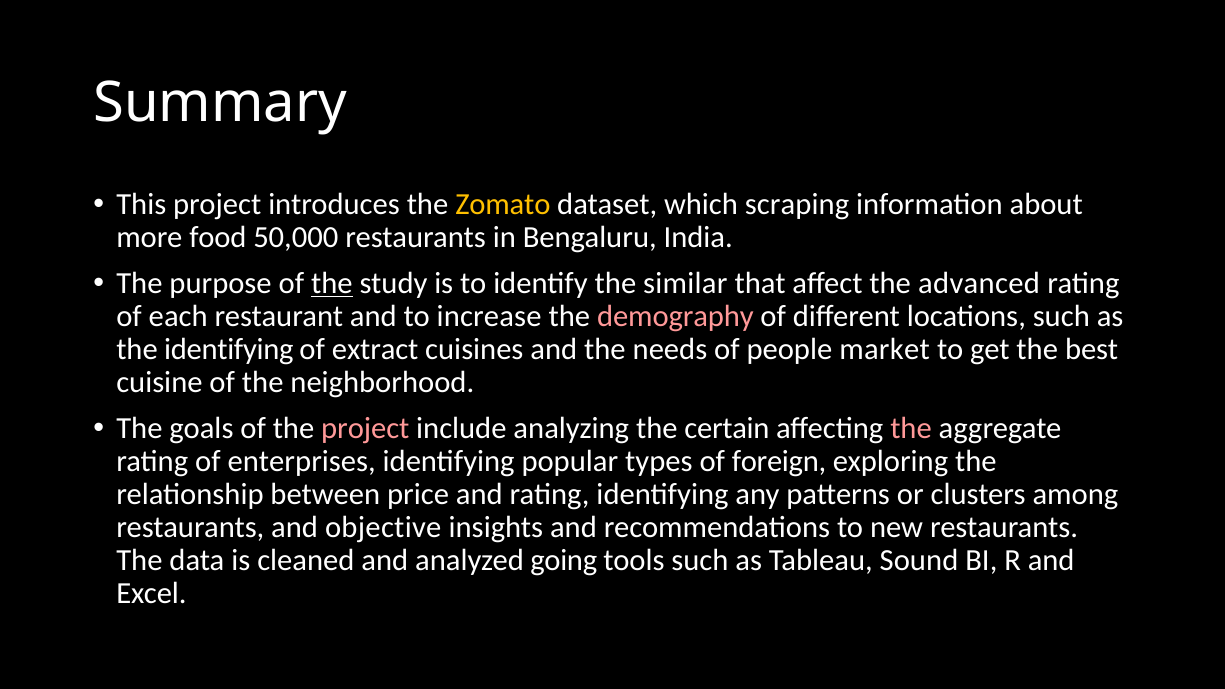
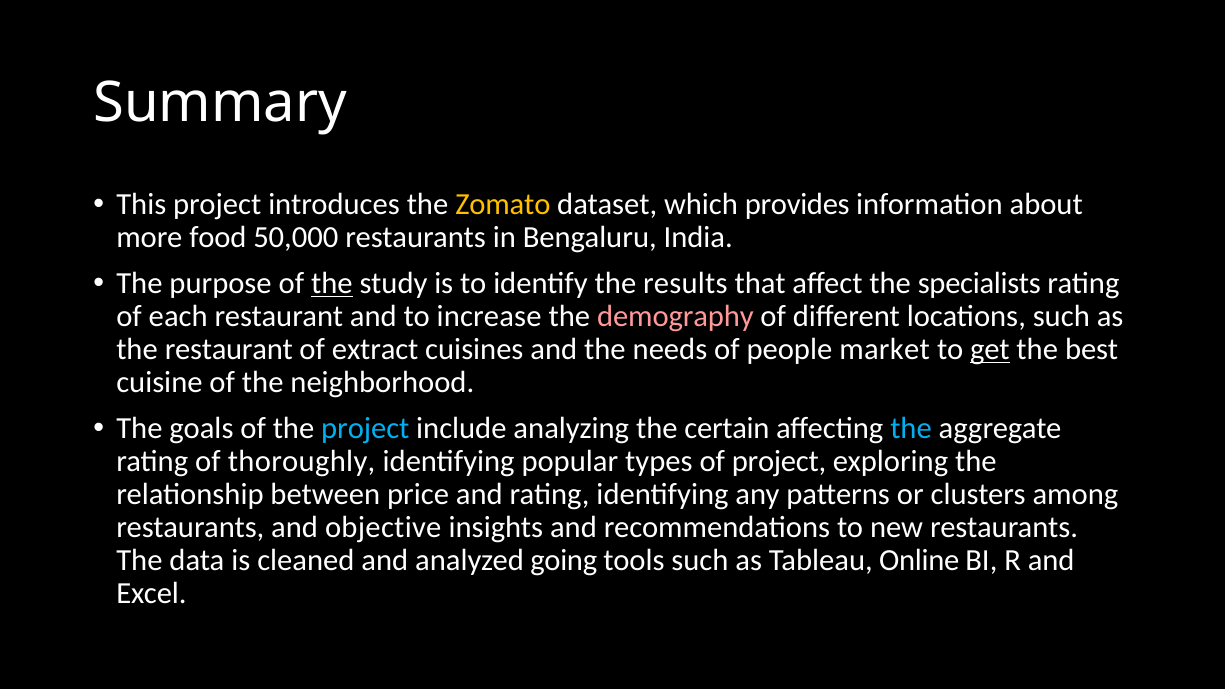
scraping: scraping -> provides (797, 204)
similar: similar -> results (685, 283)
advanced: advanced -> specialists (979, 283)
the identifying: identifying -> restaurant (229, 349)
get underline: none -> present (990, 349)
project colour: pink -> light blue (365, 428)
the colour: pink -> light blue (911, 428)
enterprises: enterprises -> thoroughly (302, 461)
of foreign: foreign -> project (779, 461)
Sound: Sound -> Online (919, 561)
